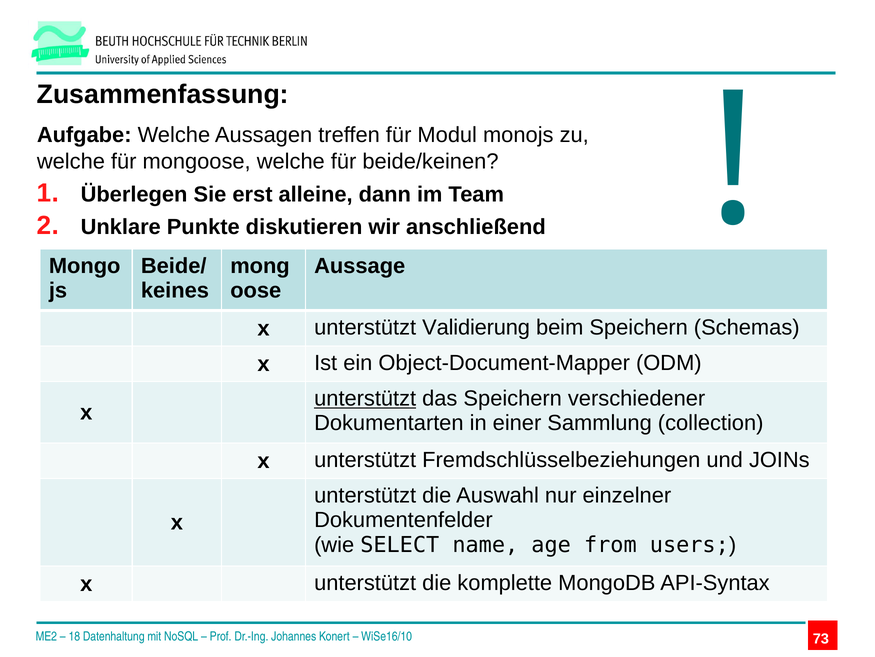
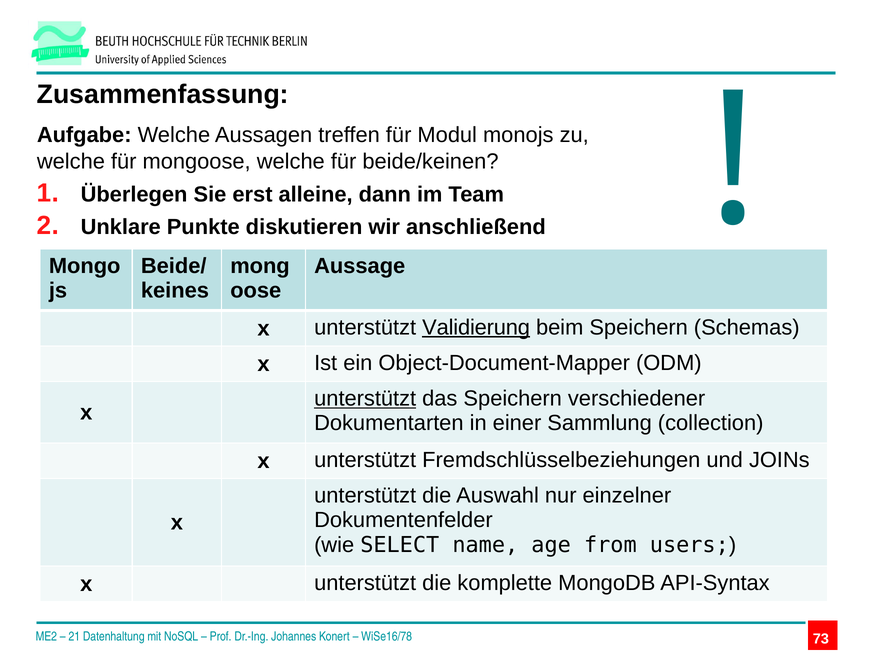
Validierung underline: none -> present (476, 327)
18: 18 -> 21 (74, 636)
WiSe16/10: WiSe16/10 -> WiSe16/78 (387, 636)
